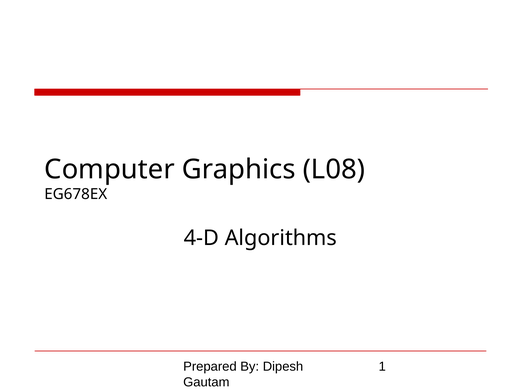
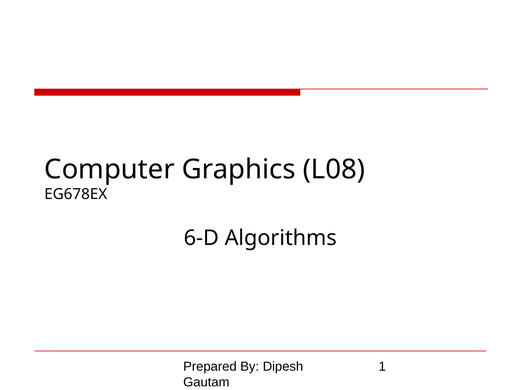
4-D: 4-D -> 6-D (201, 239)
